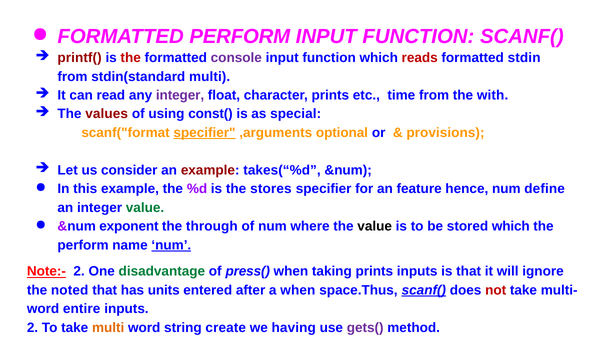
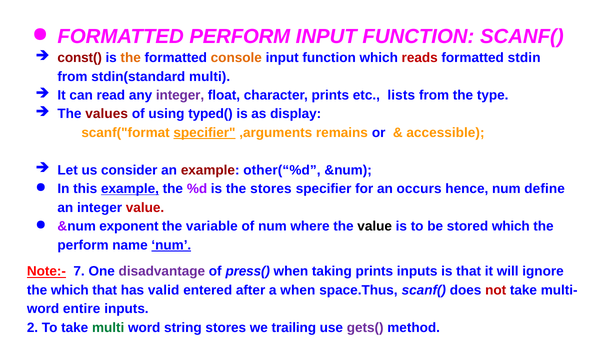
printf(: printf( -> const( (80, 58)
the colour: red -> orange (131, 58)
console colour: purple -> orange (236, 58)
time: time -> lists (401, 95)
with: with -> type (493, 95)
const(: const( -> typed( (211, 114)
special: special -> display (296, 114)
optional: optional -> remains (342, 133)
provisions: provisions -> accessible (445, 133)
takes(“%d: takes(“%d -> other(“%d (282, 170)
example underline: none -> present (130, 189)
feature: feature -> occurs (419, 189)
value colour: green -> red (145, 207)
through: through -> variable (212, 226)
Note:- 2: 2 -> 7 (79, 271)
disadvantage colour: green -> purple (162, 271)
the noted: noted -> which (70, 290)
units: units -> valid (164, 290)
scanf( underline: present -> none (424, 290)
multi colour: orange -> green (108, 327)
string create: create -> stores (226, 327)
having: having -> trailing (294, 327)
